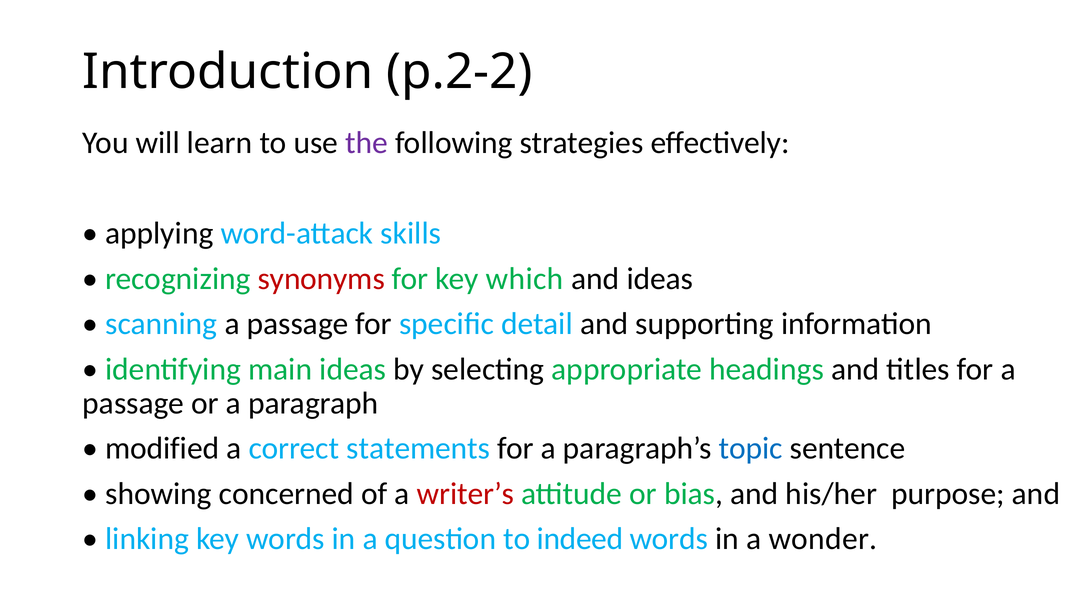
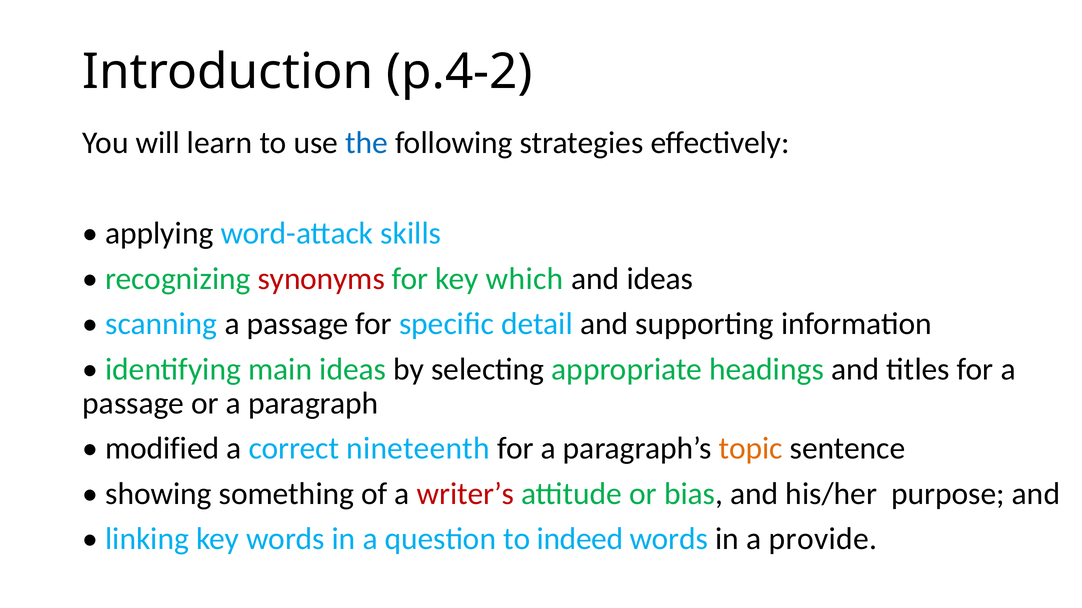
p.2-2: p.2-2 -> p.4-2 (459, 72)
the colour: purple -> blue (367, 143)
statements: statements -> nineteenth (418, 449)
topic colour: blue -> orange (751, 449)
concerned: concerned -> something (286, 494)
wonder: wonder -> provide (823, 540)
